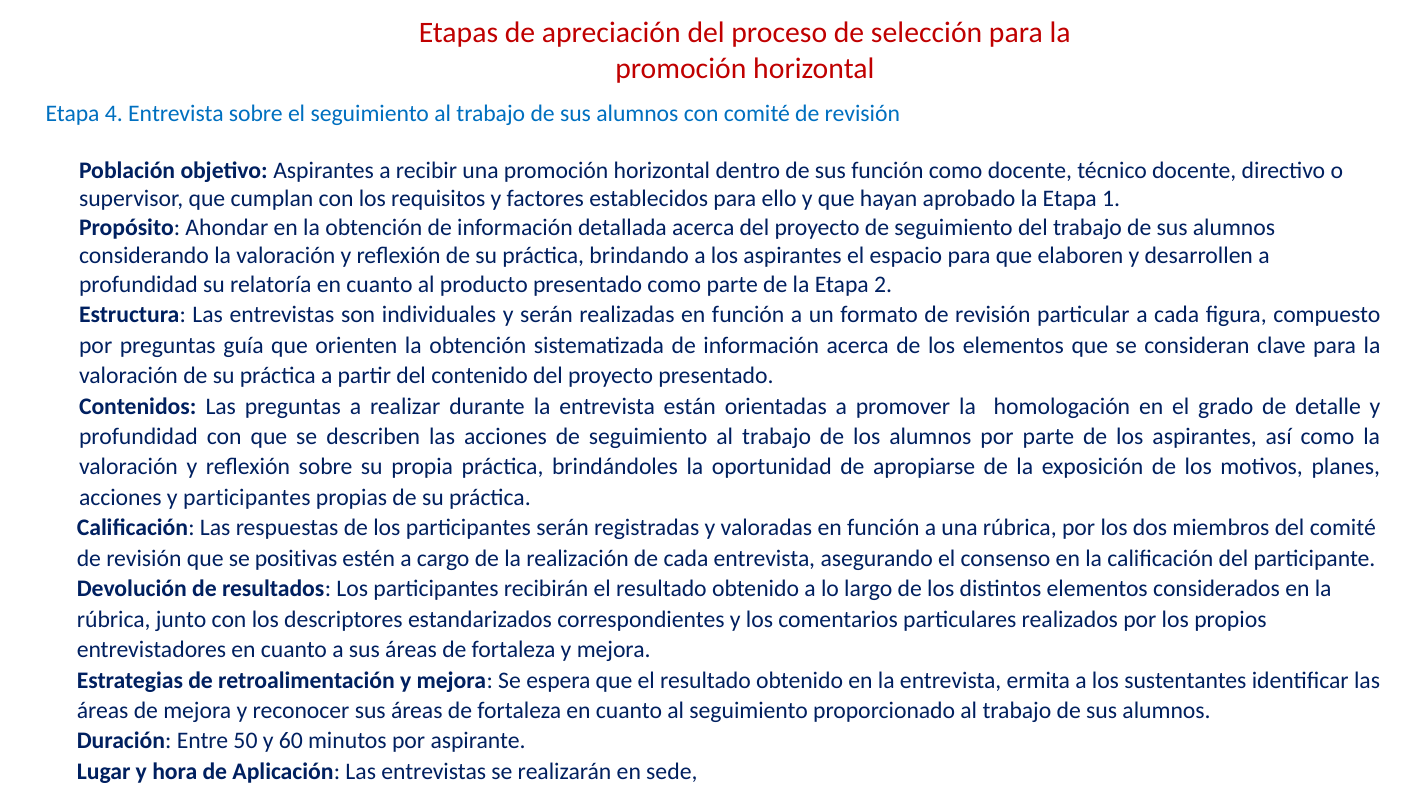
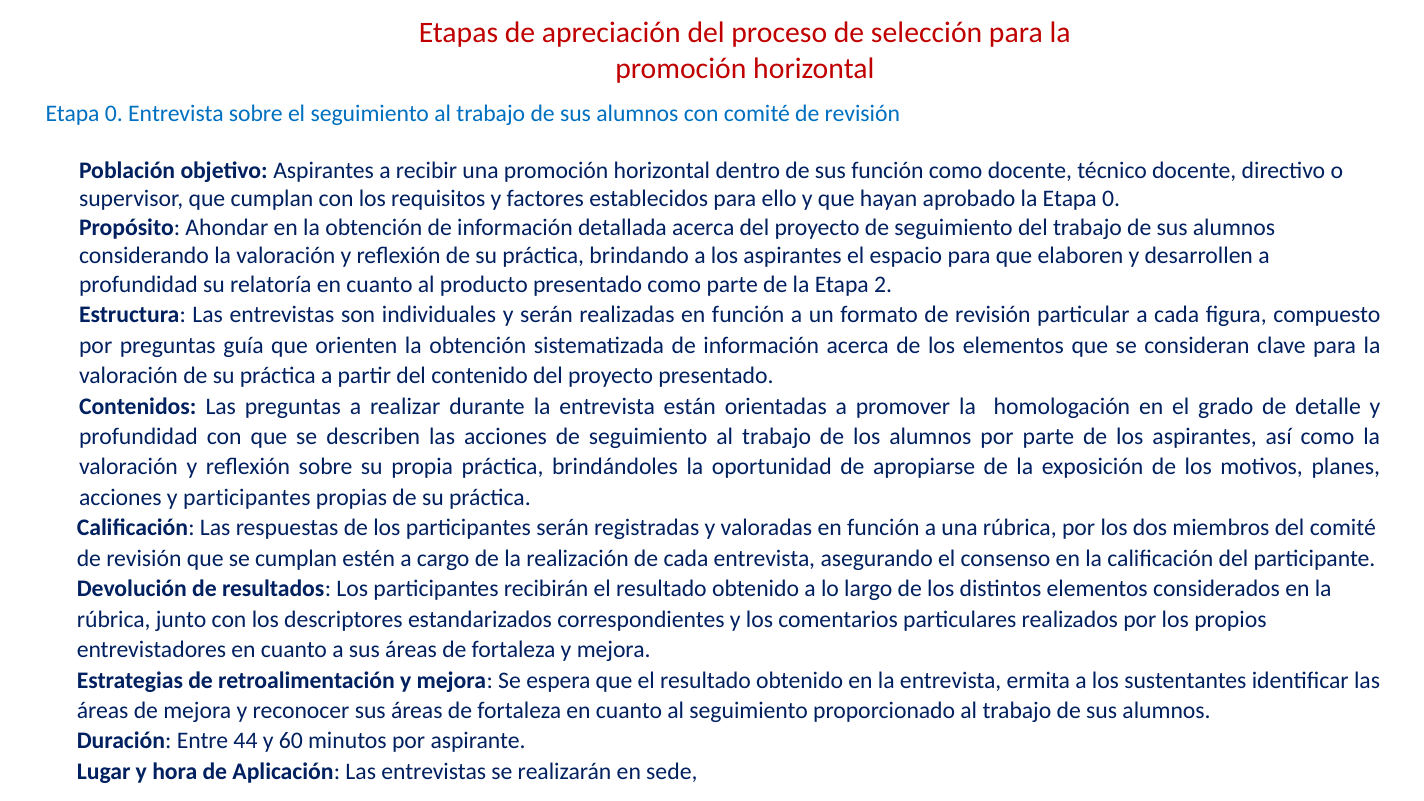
4: 4 -> 0 (114, 114)
la Etapa 1: 1 -> 0 (1111, 199)
se positivas: positivas -> cumplan (296, 558)
50: 50 -> 44 (246, 741)
